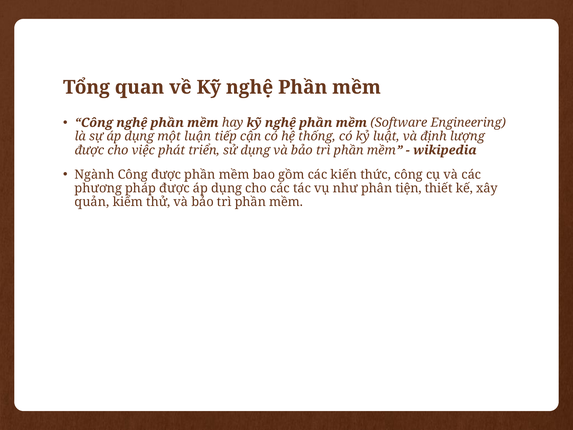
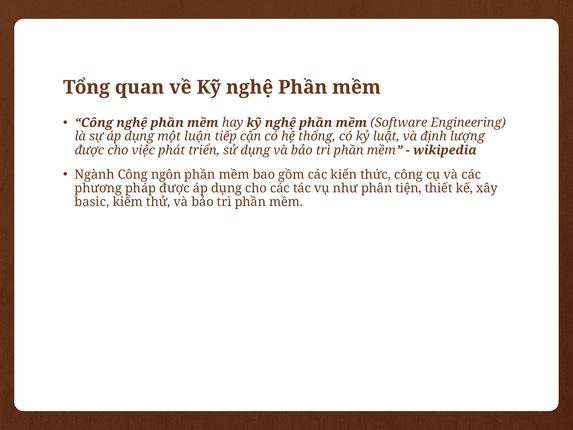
Công được: được -> ngôn (166, 175)
quản: quản -> basic (92, 202)
